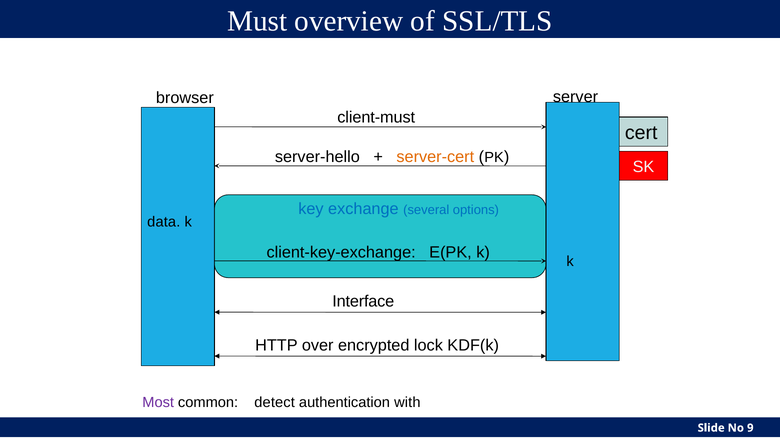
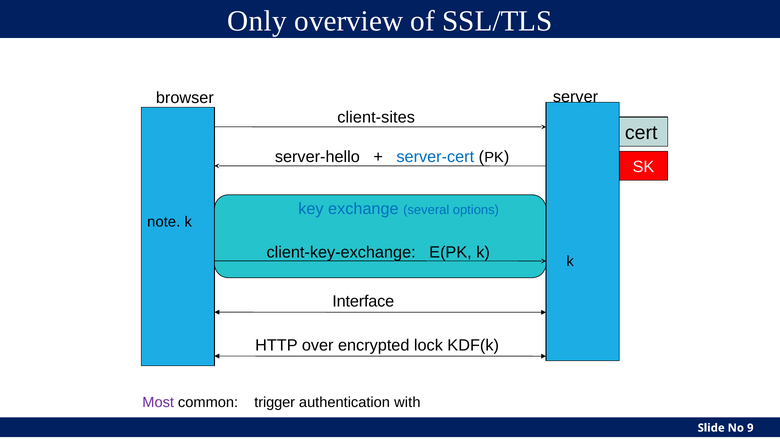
Must: Must -> Only (257, 21)
client-must: client-must -> client-sites (376, 117)
server-cert colour: orange -> blue (435, 157)
data: data -> note (164, 222)
detect: detect -> trigger (275, 402)
